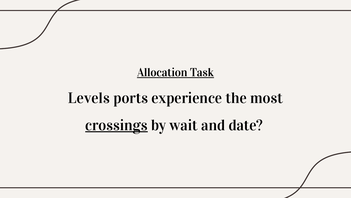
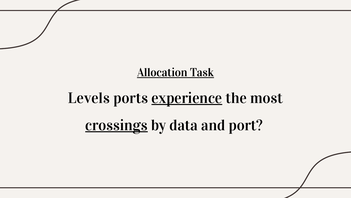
experience underline: none -> present (187, 98)
wait: wait -> data (184, 125)
date: date -> port (246, 125)
